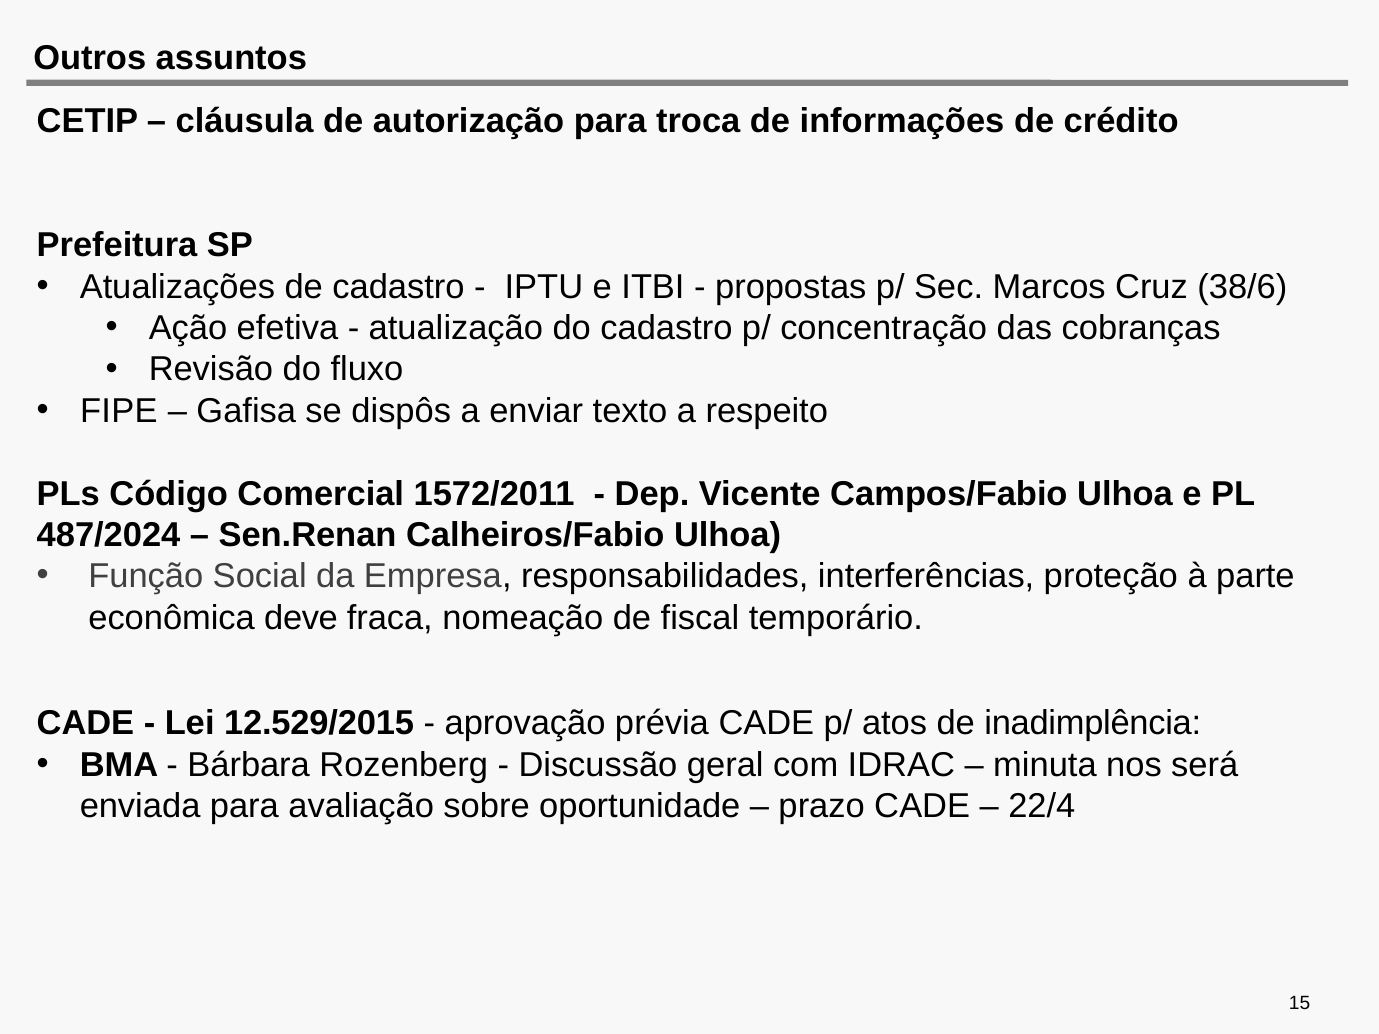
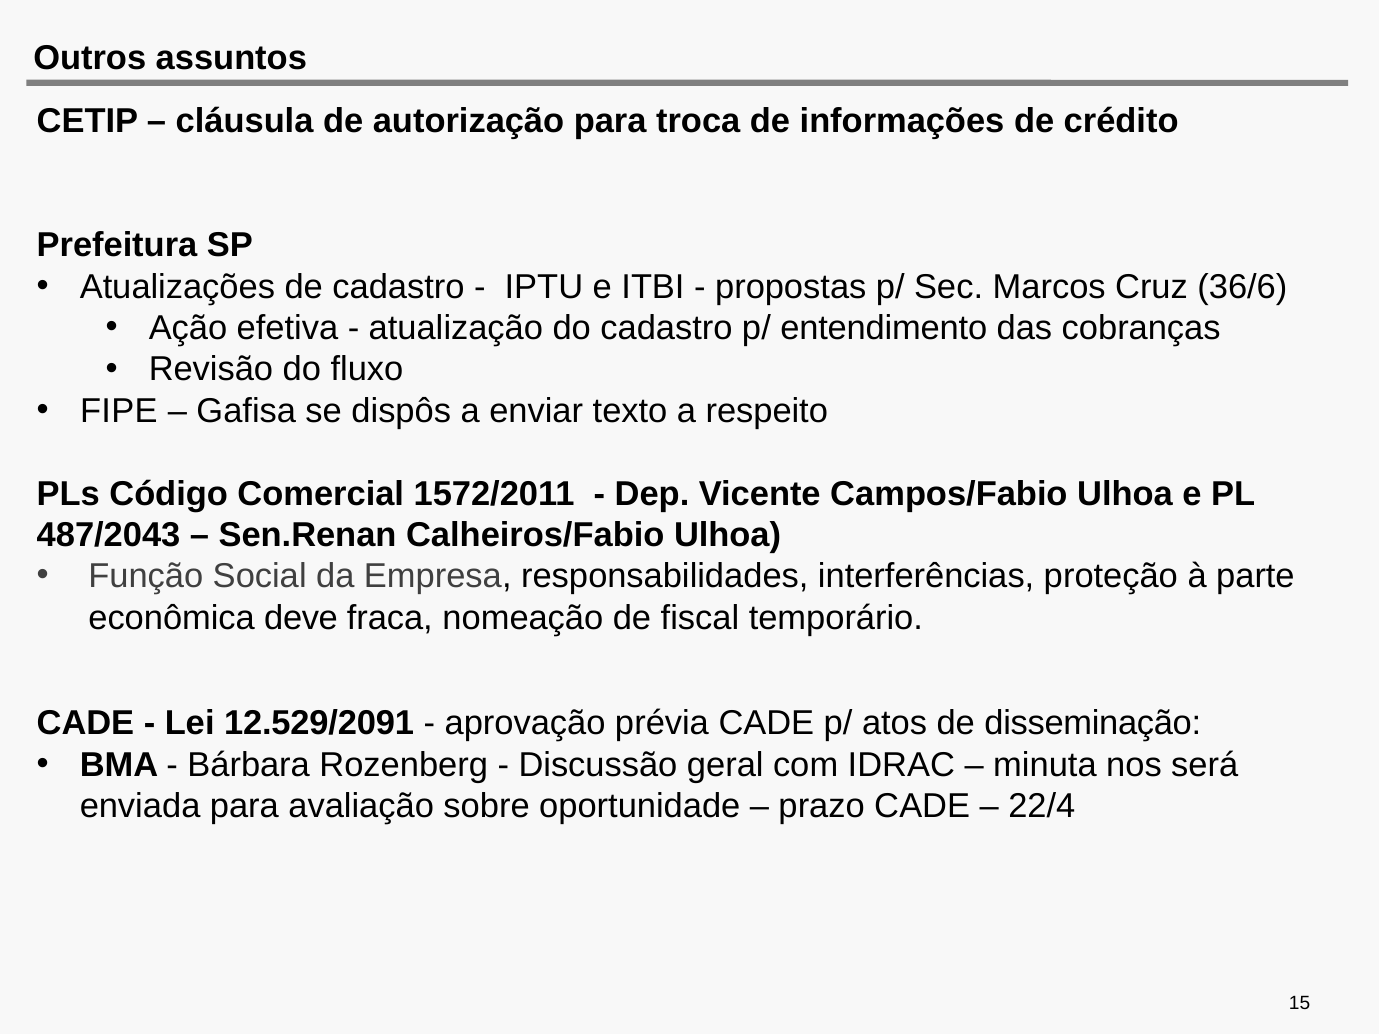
38/6: 38/6 -> 36/6 (1242, 287)
concentração: concentração -> entendimento (884, 328)
487/2024: 487/2024 -> 487/2043 (109, 535)
12.529/2015: 12.529/2015 -> 12.529/2091 (319, 724)
inadimplência: inadimplência -> disseminação (1093, 724)
